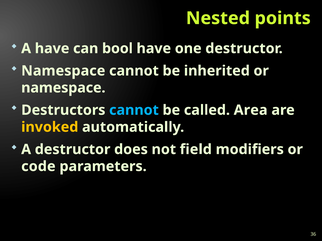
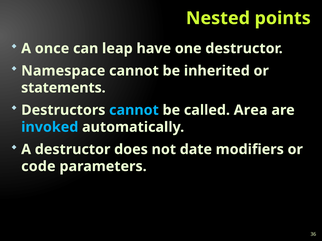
A have: have -> once (52, 49)
bool: bool -> leap (117, 49)
namespace: namespace -> statements (63, 88)
invoked colour: yellow -> light blue (50, 127)
field: field -> date (196, 150)
